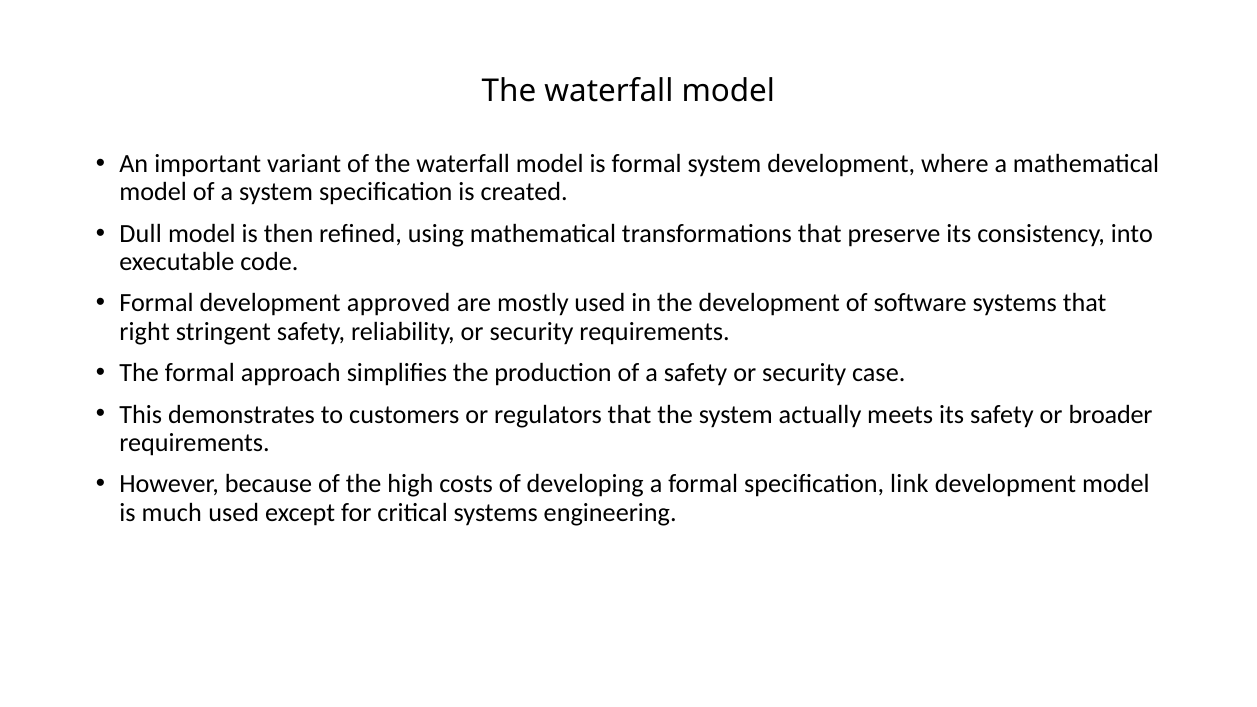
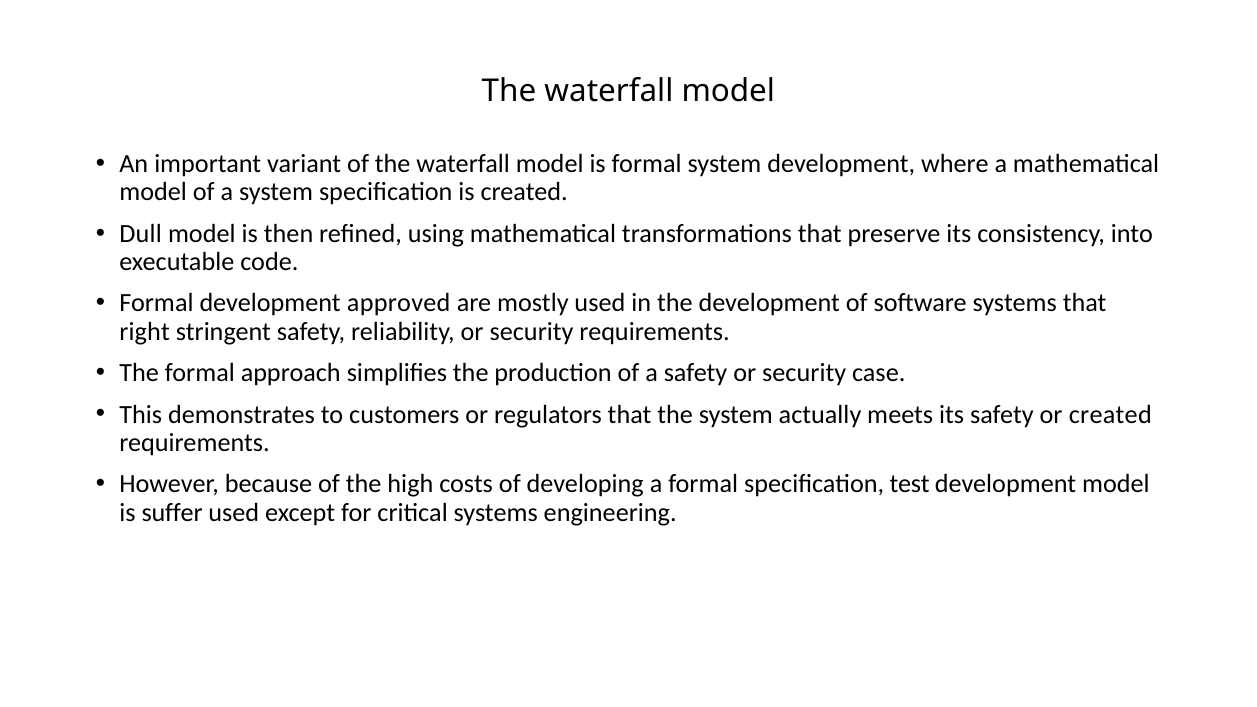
or broader: broader -> created (1110, 414)
link: link -> test (910, 484)
much: much -> suffer (172, 512)
